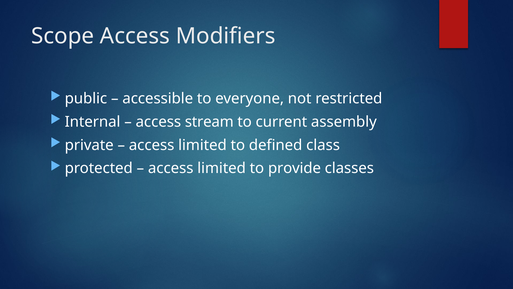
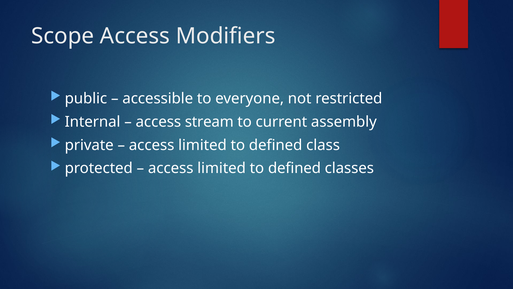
provide: provide -> defined (294, 168)
